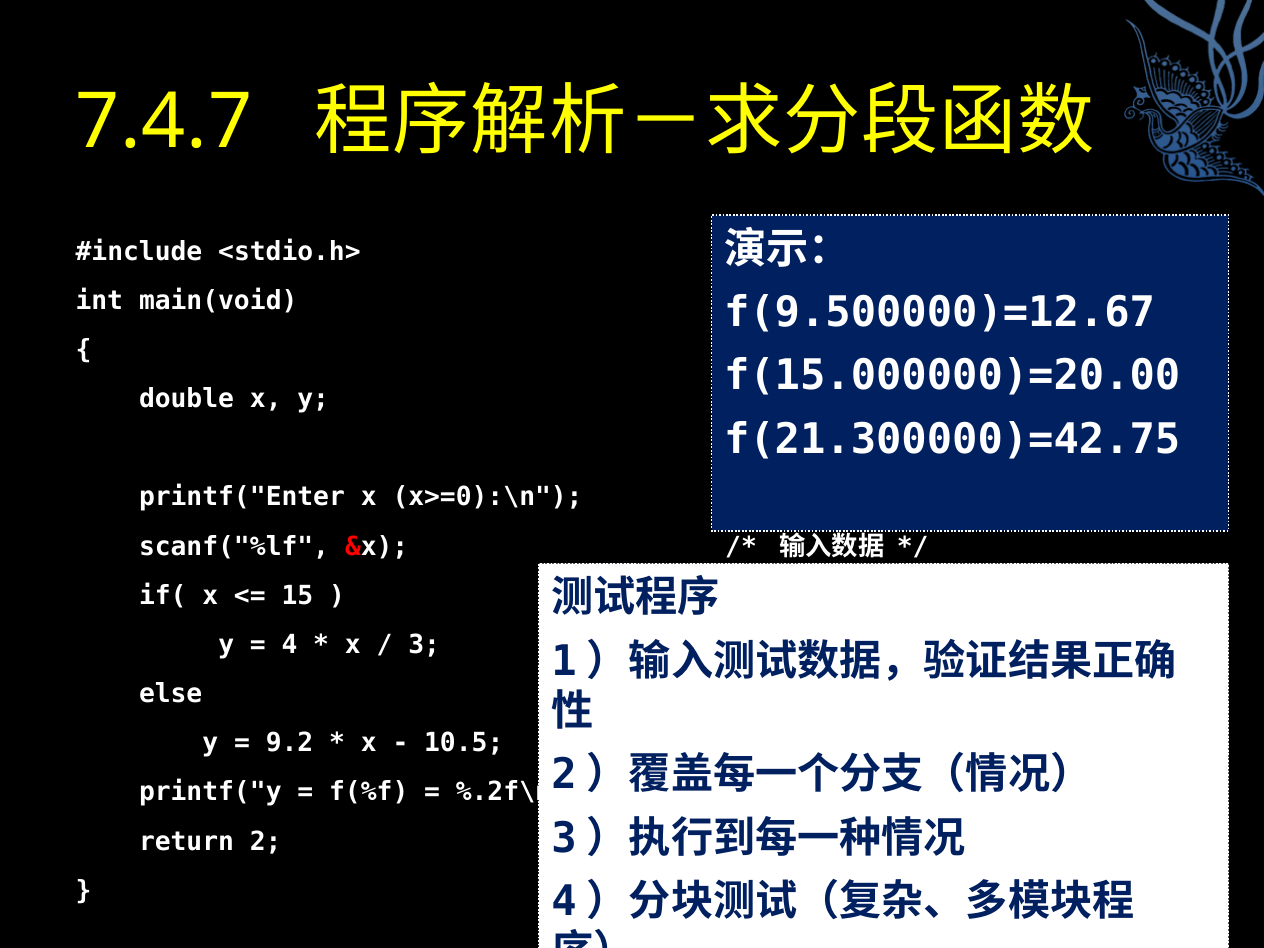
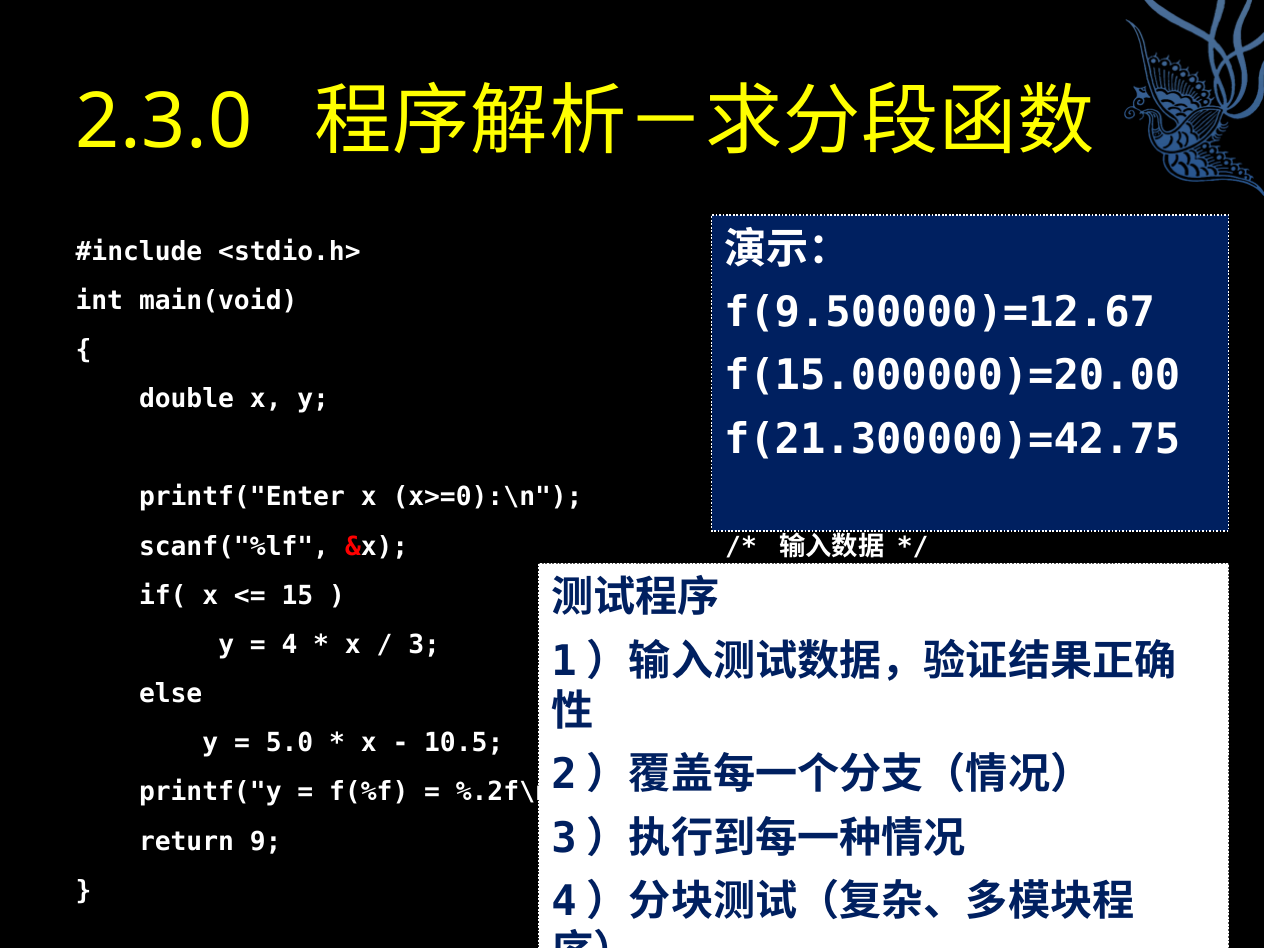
7.4.7: 7.4.7 -> 2.3.0 (164, 122)
9.2: 9.2 -> 5.0 (290, 743)
2: 2 -> 9 (266, 841)
